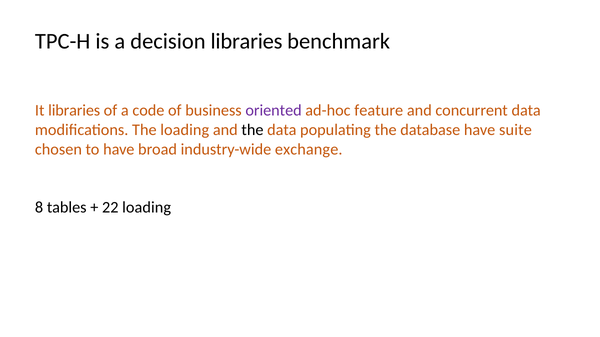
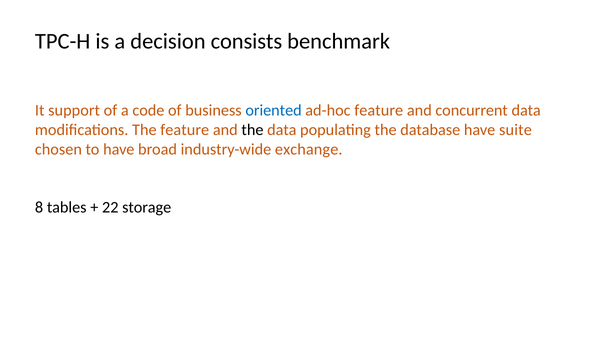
decision libraries: libraries -> consists (246, 41)
It libraries: libraries -> support (74, 110)
oriented colour: purple -> blue (274, 110)
The loading: loading -> feature (185, 130)
22 loading: loading -> storage (147, 208)
